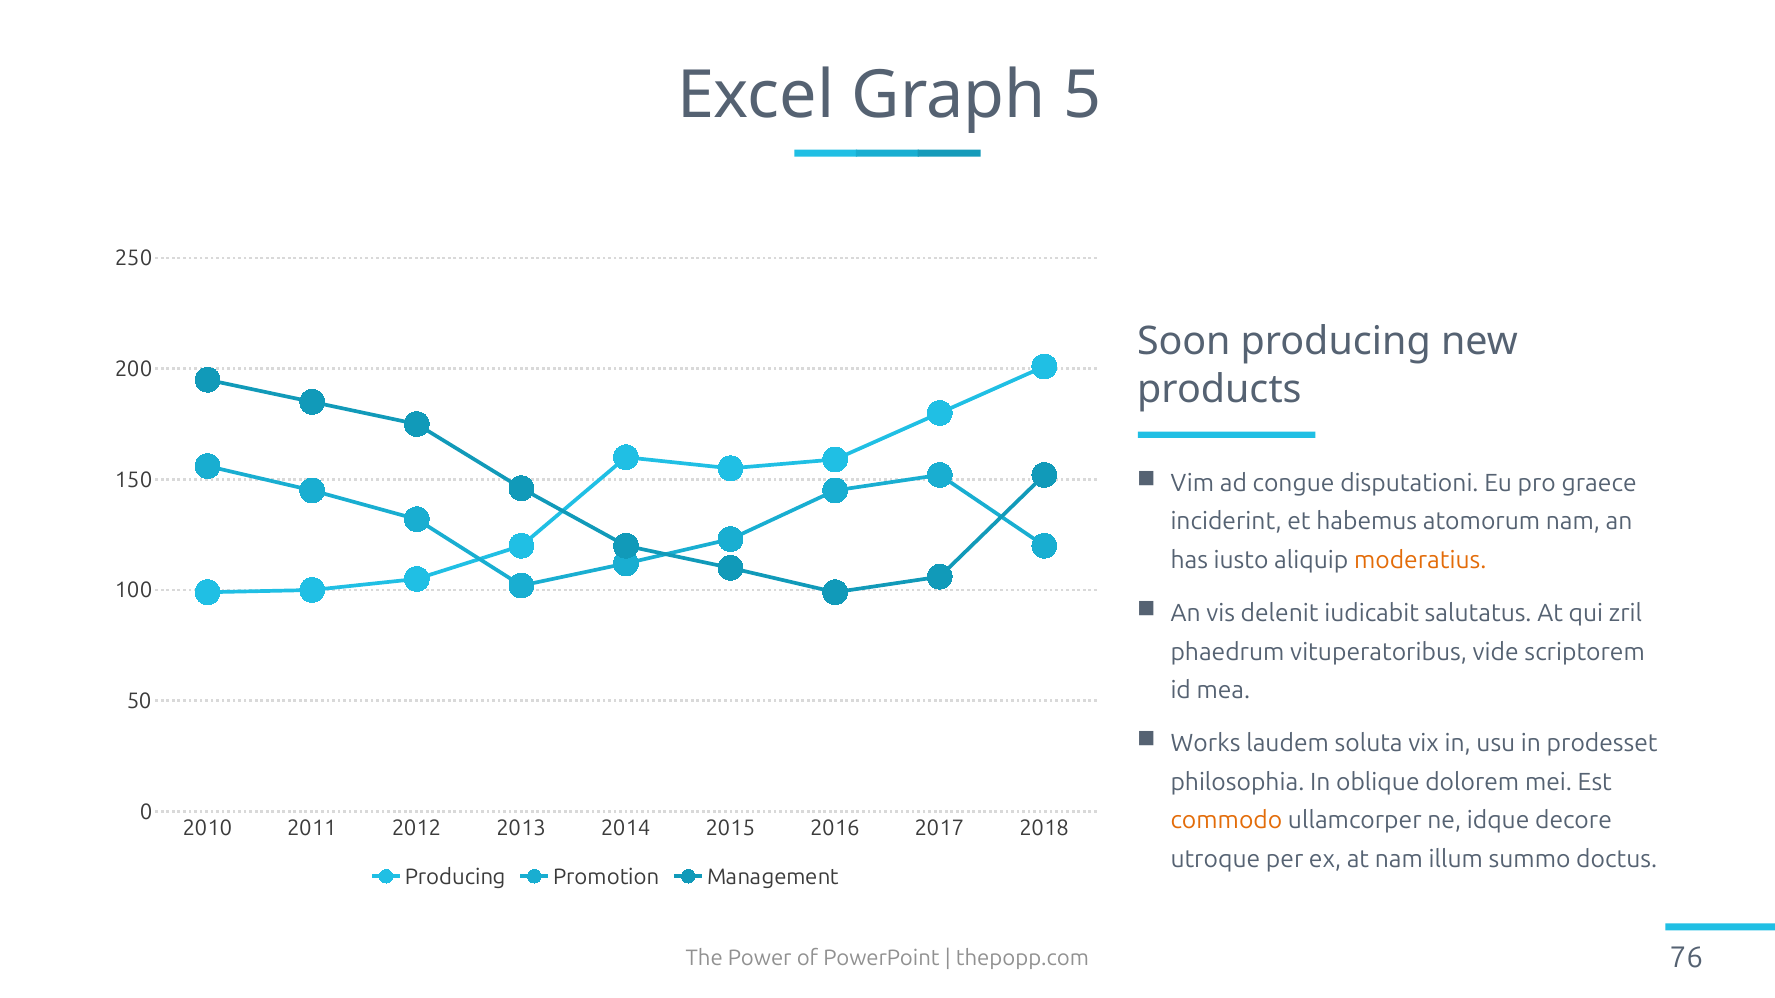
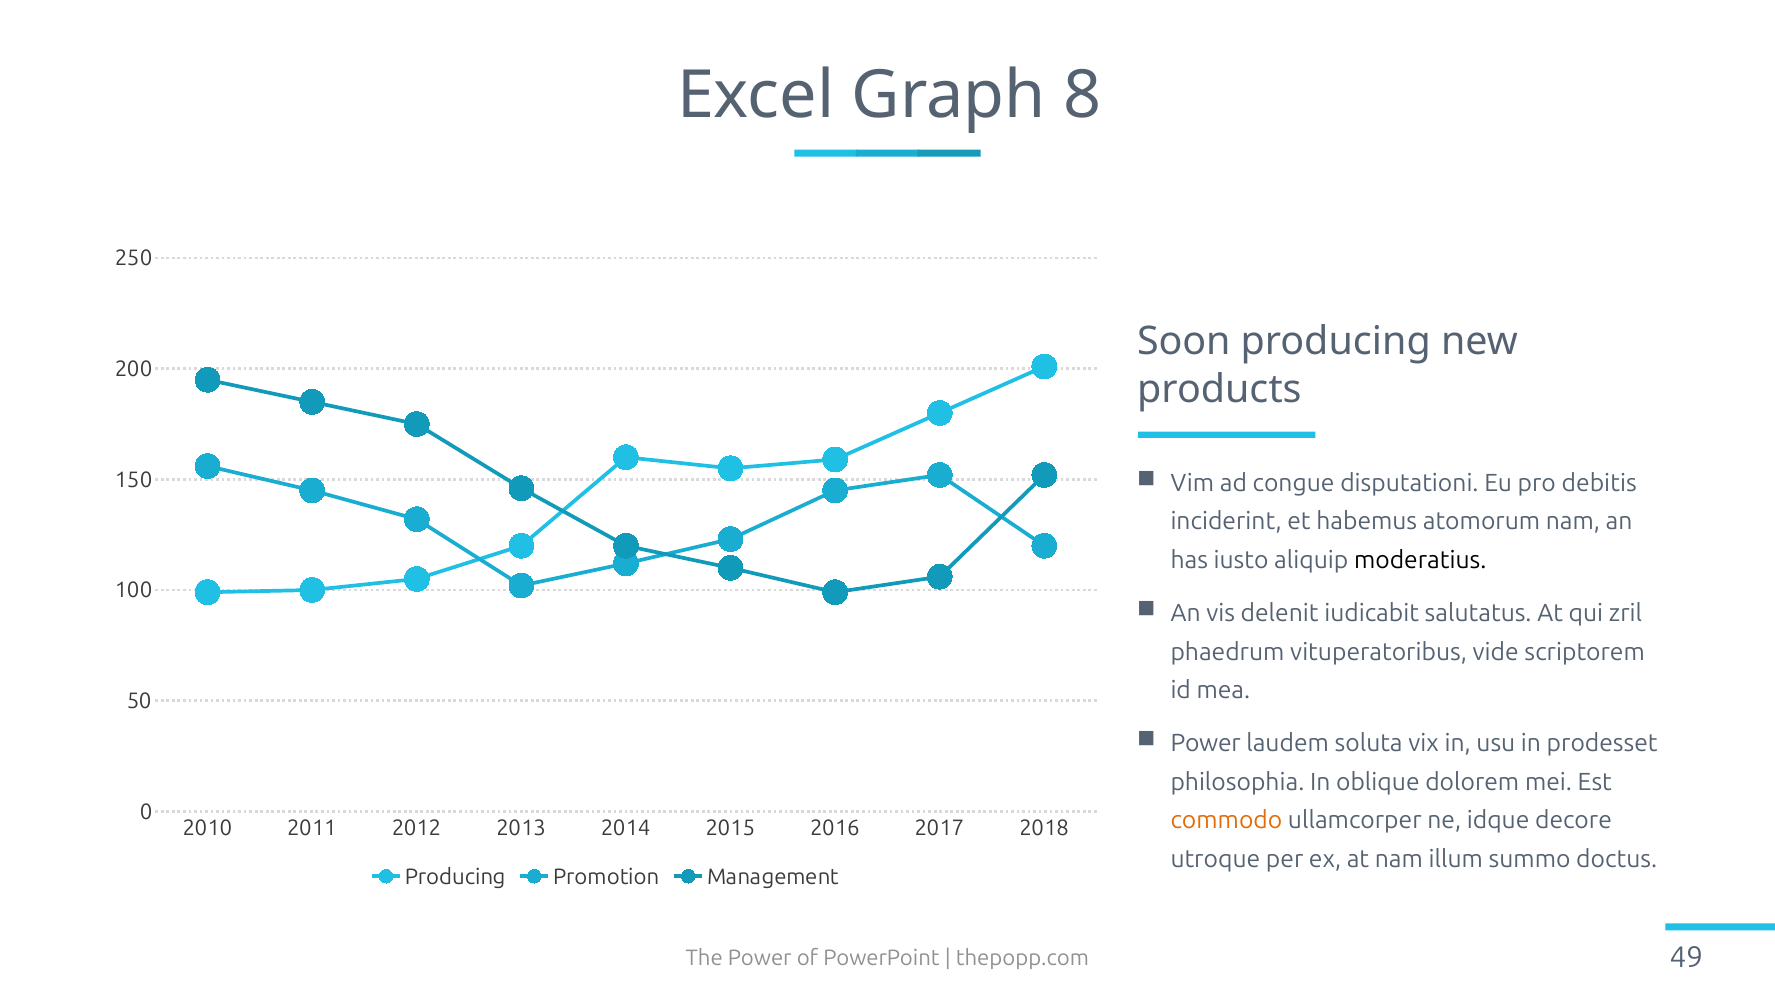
5: 5 -> 8 (1082, 96)
graece: graece -> debitis (1599, 483)
moderatius colour: orange -> black (1420, 560)
Works: Works -> Power (1206, 744)
76: 76 -> 49 (1686, 958)
